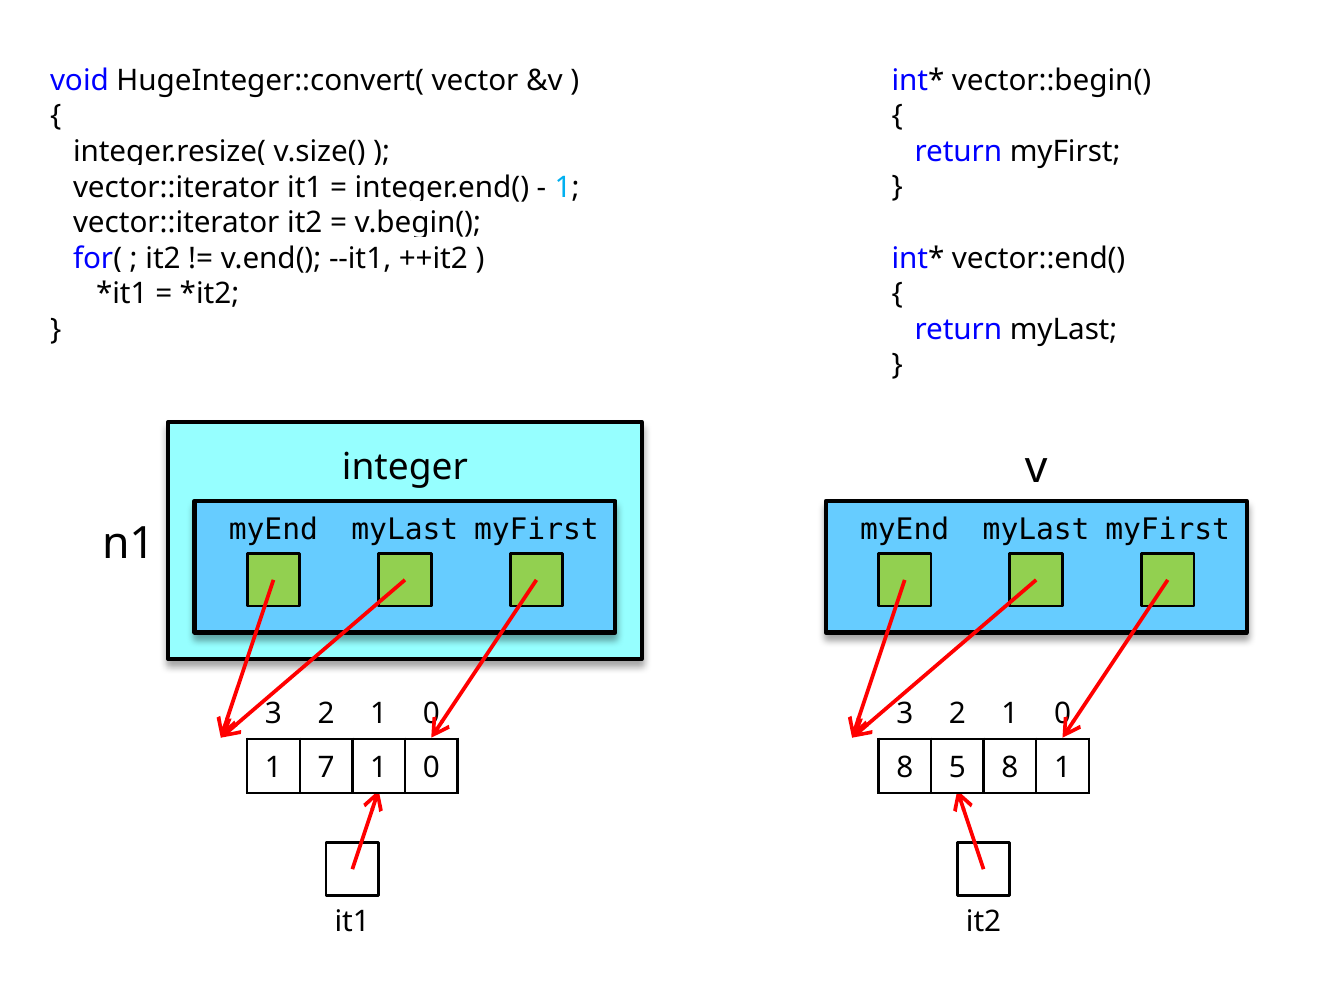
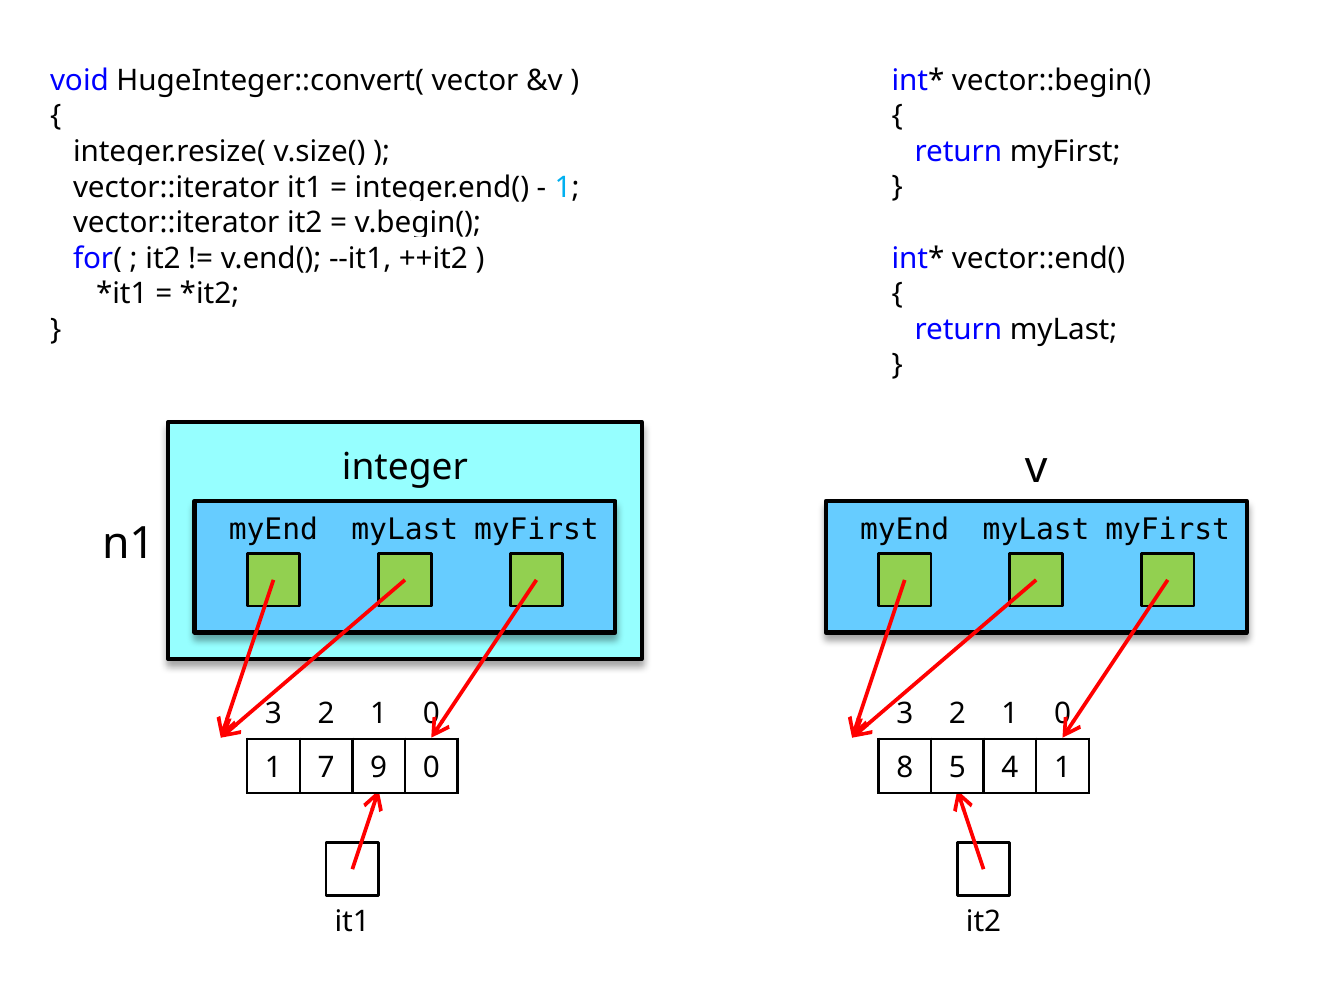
7 1: 1 -> 9 (379, 767)
5 8: 8 -> 4 (1010, 767)
